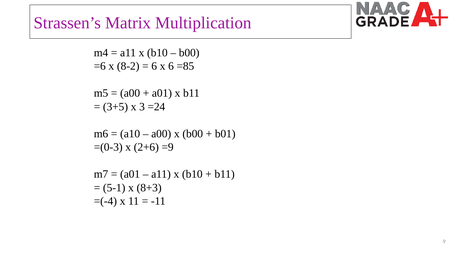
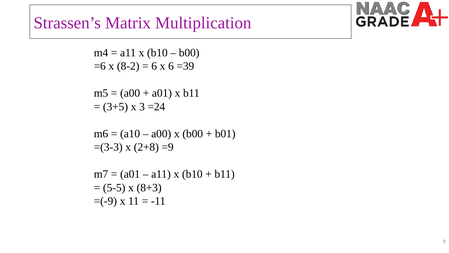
=85: =85 -> =39 (185, 66)
=(0-3: =(0-3 -> =(3-3 (108, 147)
2+6: 2+6 -> 2+8 (146, 147)
5-1: 5-1 -> 5-5 (114, 187)
=(-4: =(-4 -> =(-9 (105, 201)
